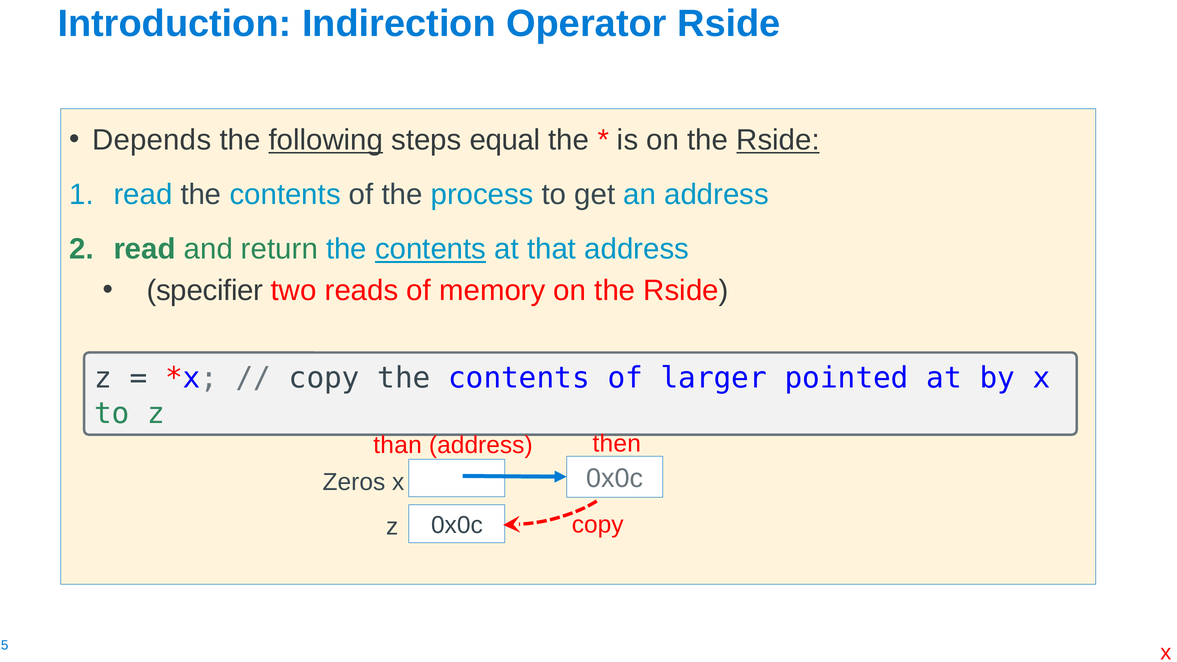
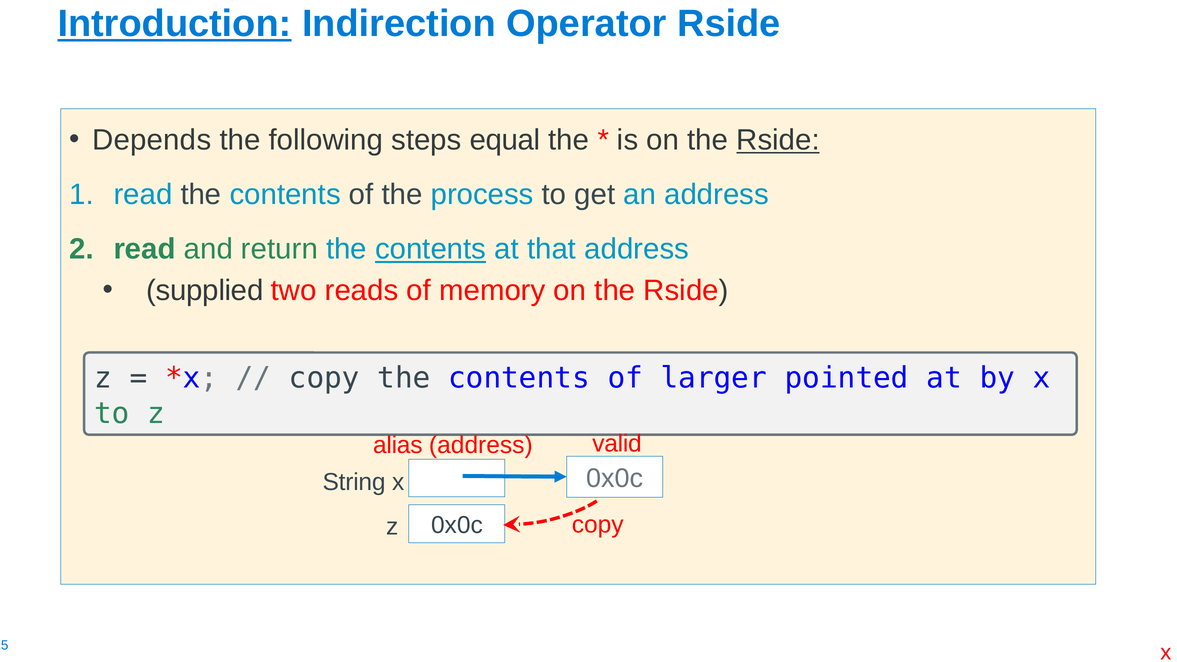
Introduction underline: none -> present (175, 24)
following underline: present -> none (326, 140)
specifier: specifier -> supplied (205, 291)
than: than -> alias (398, 445)
then: then -> valid (617, 444)
Zeros: Zeros -> String (354, 482)
